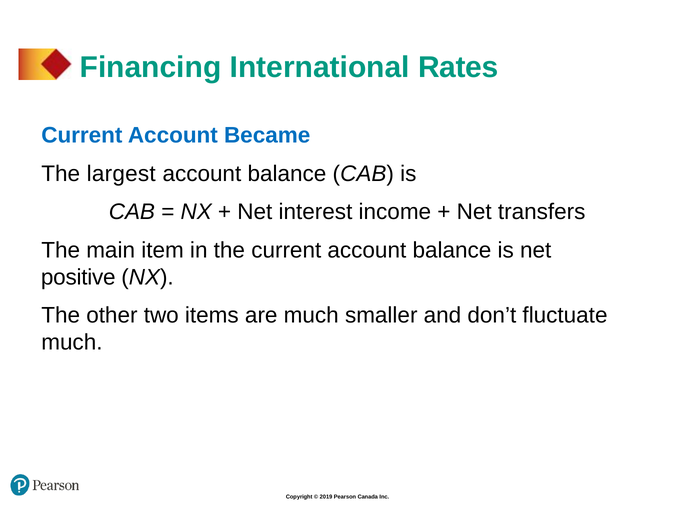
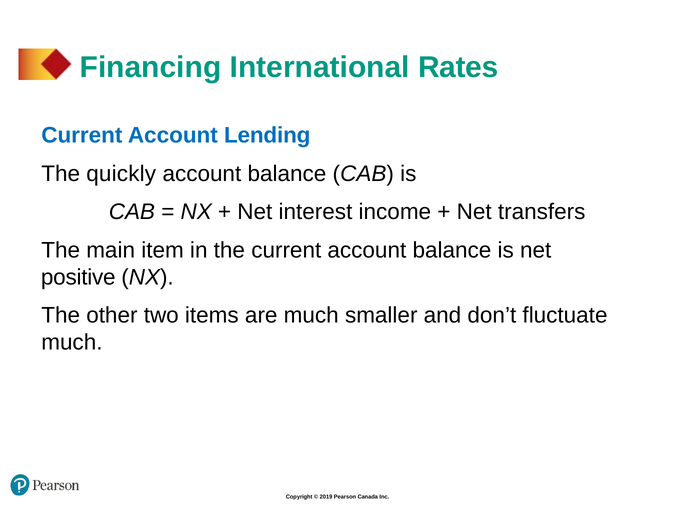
Became: Became -> Lending (267, 135)
largest: largest -> quickly (121, 174)
